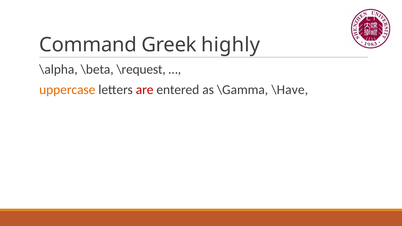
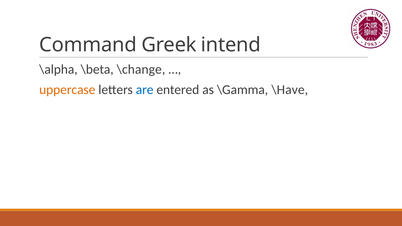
highly: highly -> intend (231, 45)
\request: \request -> \change (141, 70)
are colour: red -> blue (145, 90)
